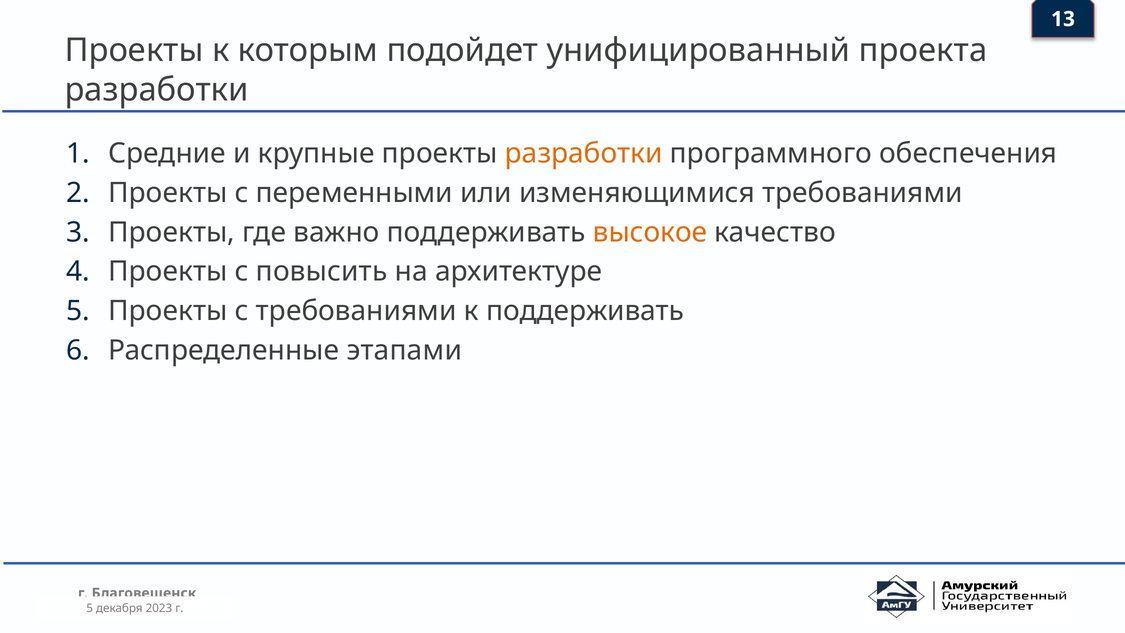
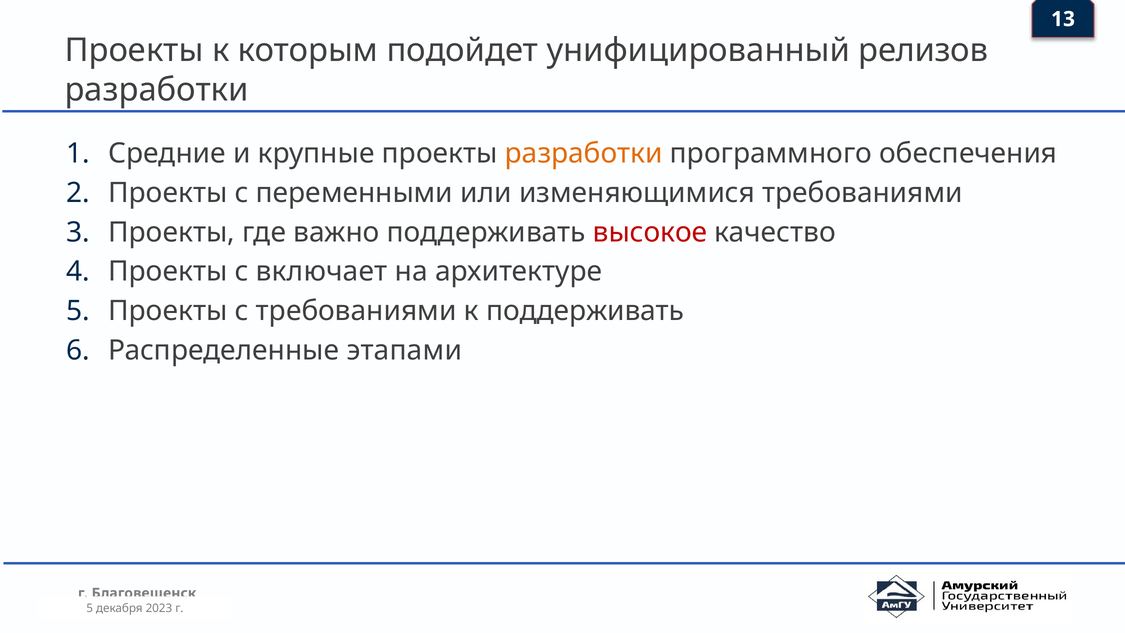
проекта: проекта -> релизов (923, 50)
высокое colour: orange -> red (650, 232)
повысить: повысить -> включает (322, 272)
